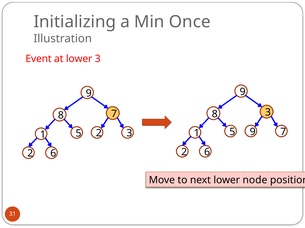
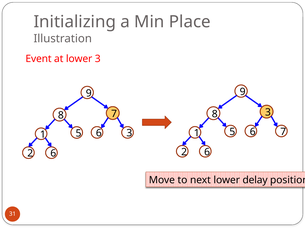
Once: Once -> Place (190, 22)
9: 9 -> 6 (253, 132)
2: 2 -> 6 (99, 134)
node: node -> delay (255, 181)
